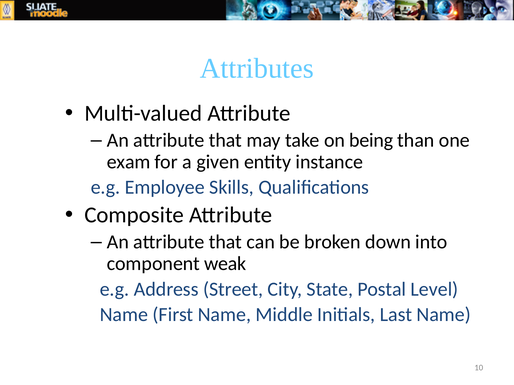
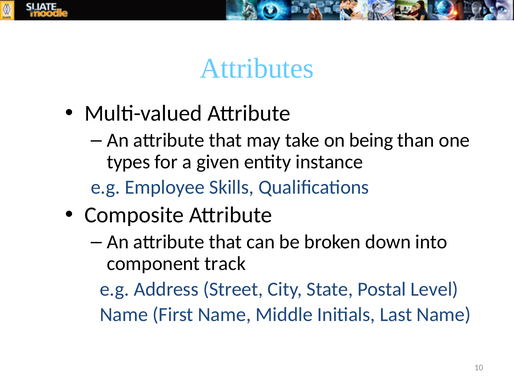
exam: exam -> types (129, 162)
weak: weak -> track (225, 264)
